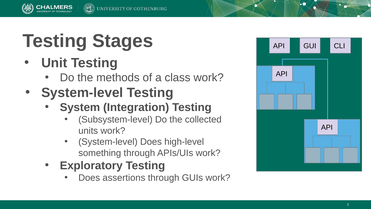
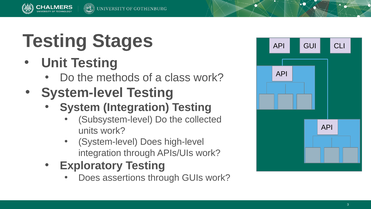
something: something -> integration (100, 153)
